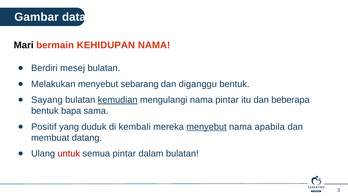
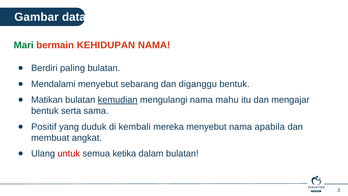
Mari colour: black -> green (24, 45)
mesej: mesej -> paling (73, 68)
Melakukan: Melakukan -> Mendalami (53, 84)
Sayang: Sayang -> Matikan (47, 100)
nama pintar: pintar -> mahu (227, 100)
beberapa: beberapa -> mengajar (290, 100)
bapa: bapa -> serta (71, 111)
menyebut underline: present -> none (206, 127)
membuat datang: datang -> angkat (87, 138)
semua pintar: pintar -> ketika (124, 154)
